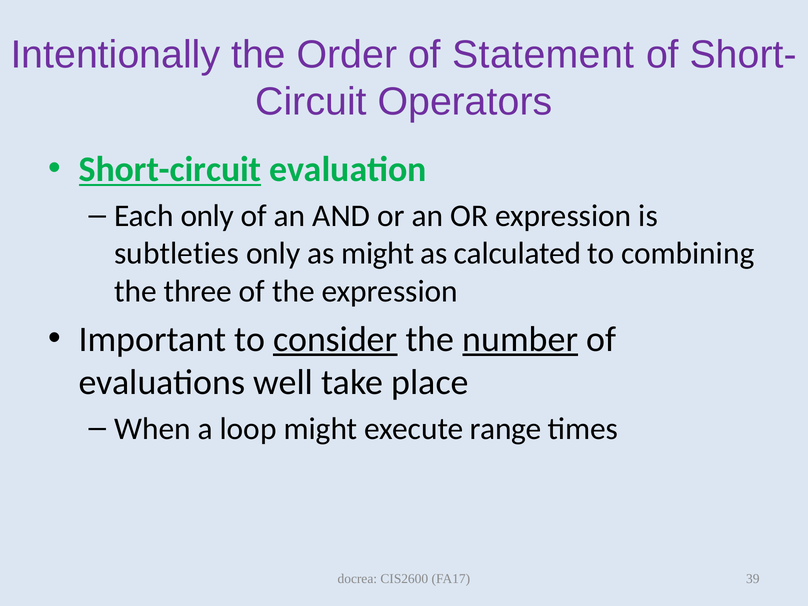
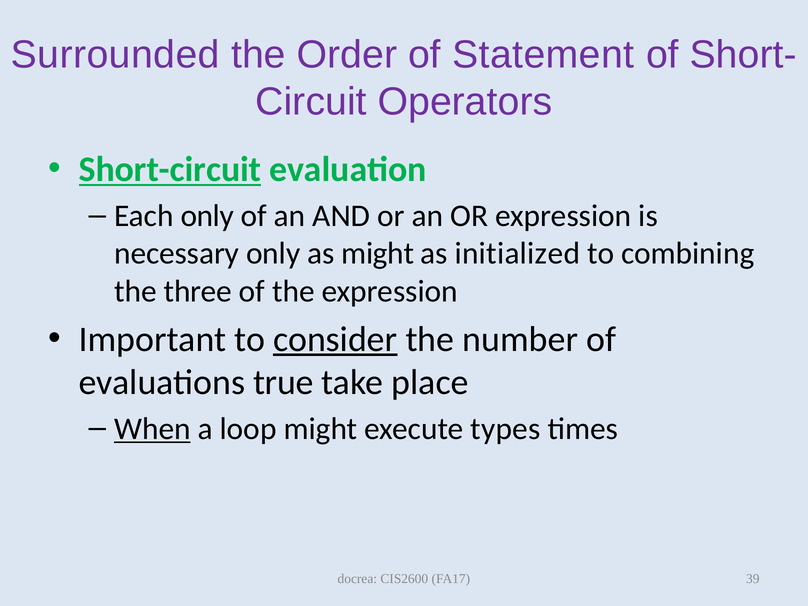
Intentionally: Intentionally -> Surrounded (115, 55)
subtleties: subtleties -> necessary (177, 254)
calculated: calculated -> initialized (517, 254)
number underline: present -> none (520, 339)
well: well -> true (283, 382)
When underline: none -> present (152, 429)
range: range -> types (505, 429)
